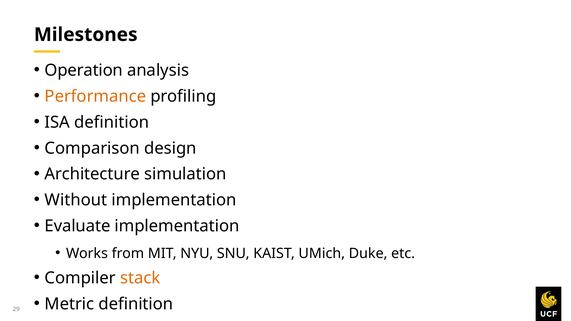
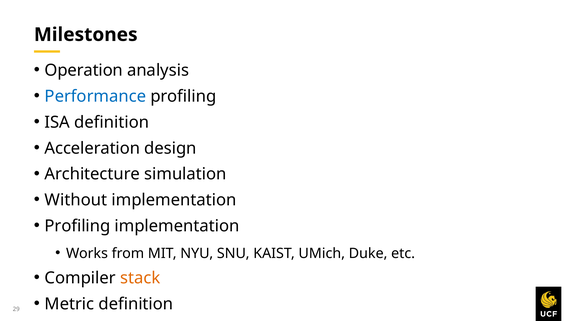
Performance colour: orange -> blue (95, 96)
Comparison: Comparison -> Acceleration (92, 148)
Evaluate: Evaluate -> Profiling (77, 226)
